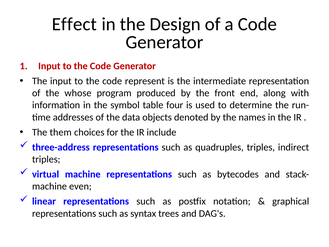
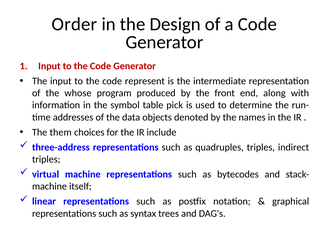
Effect: Effect -> Order (74, 24)
four: four -> pick (175, 105)
even: even -> itself (80, 186)
